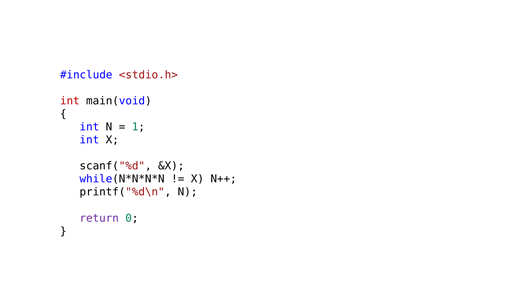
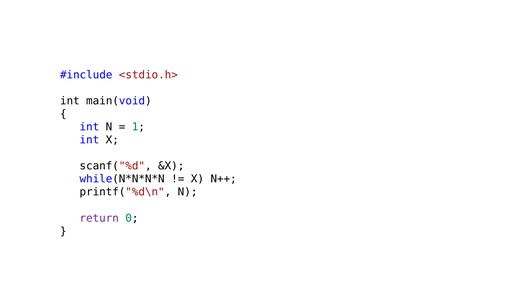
int colour: red -> black (70, 101)
